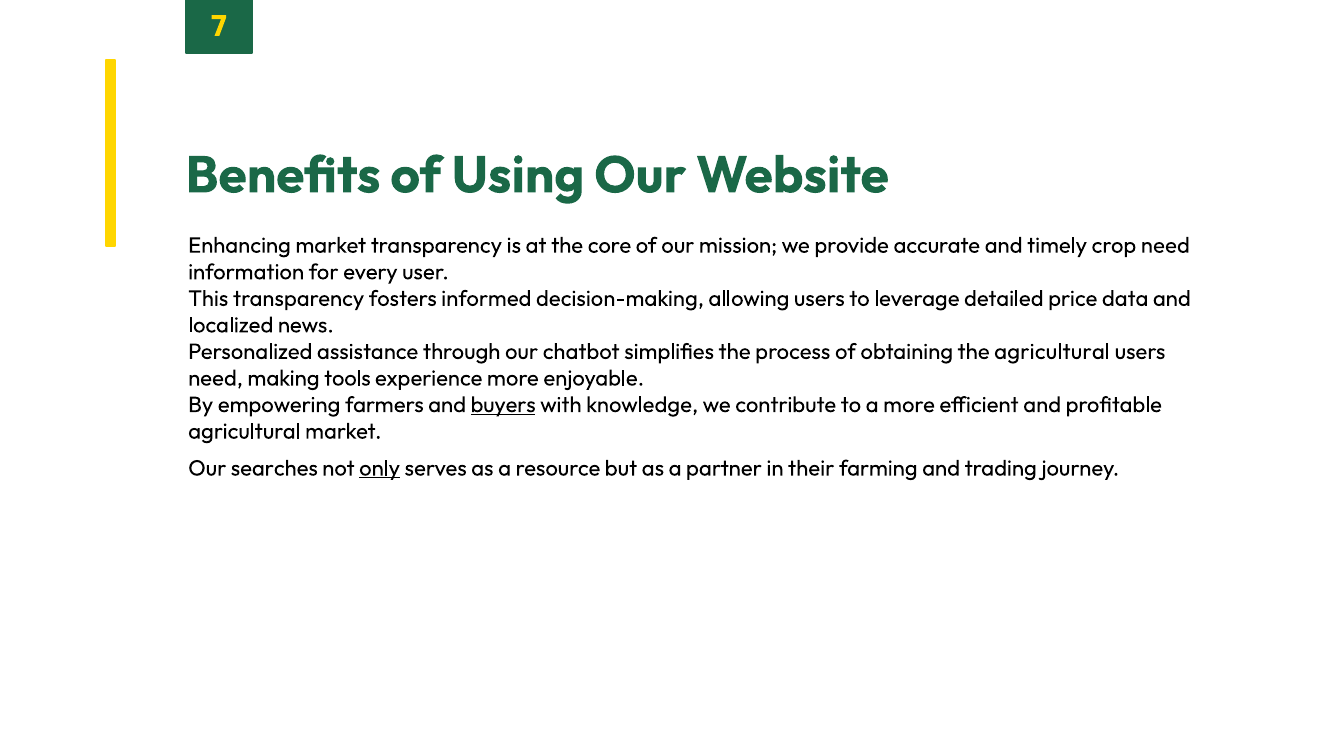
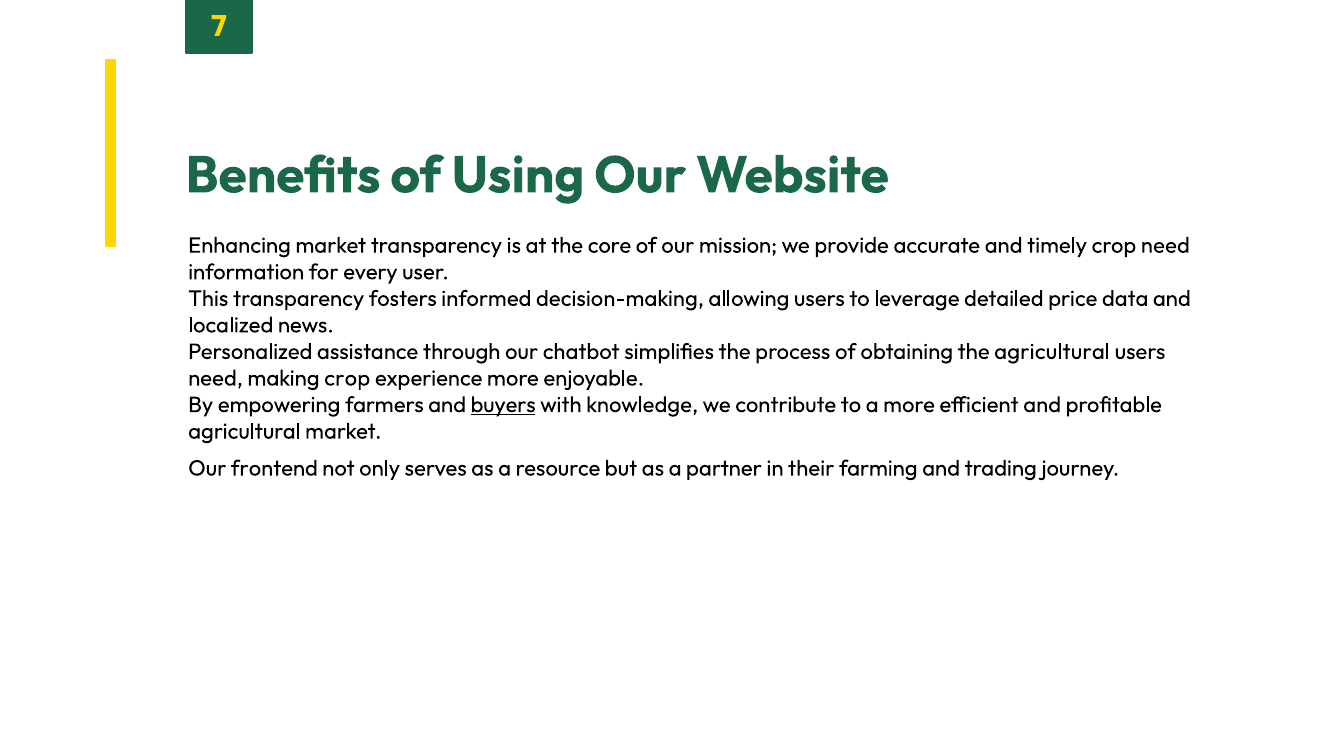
making tools: tools -> crop (347, 378)
searches: searches -> frontend (274, 468)
only underline: present -> none (380, 468)
